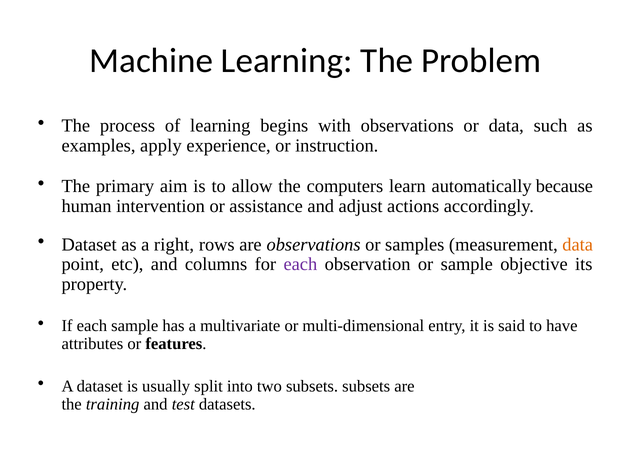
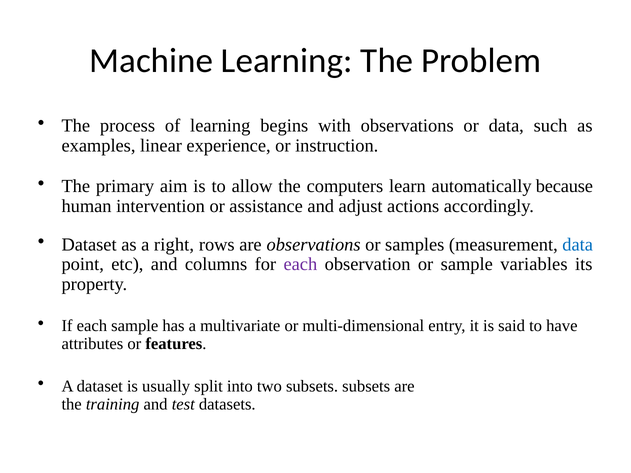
apply: apply -> linear (161, 146)
data colour: orange -> blue (578, 245)
objective: objective -> variables (534, 264)
